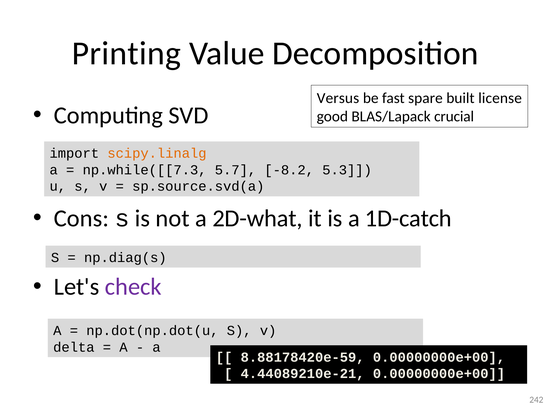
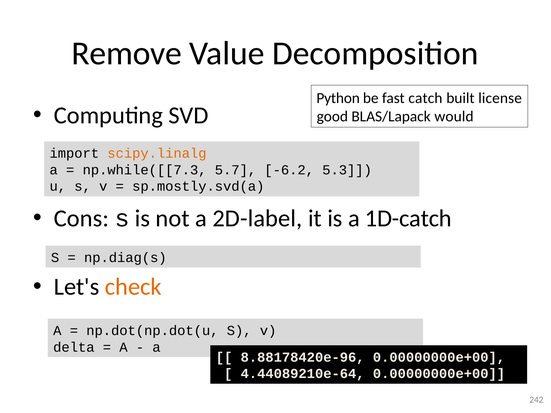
Printing: Printing -> Remove (127, 53)
Versus: Versus -> Python (338, 98)
spare: spare -> catch (425, 98)
crucial: crucial -> would (454, 116)
-8.2: -8.2 -> -6.2 (289, 170)
sp.source.svd(a: sp.source.svd(a -> sp.mostly.svd(a (198, 187)
2D-what: 2D-what -> 2D-label (257, 218)
check colour: purple -> orange (133, 287)
8.88178420e-59: 8.88178420e-59 -> 8.88178420e-96 (303, 357)
4.44089210e-21: 4.44089210e-21 -> 4.44089210e-64 (303, 374)
